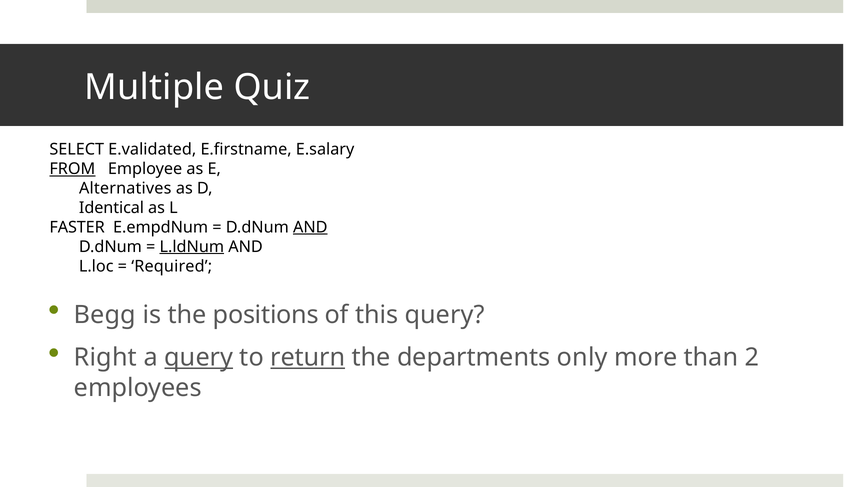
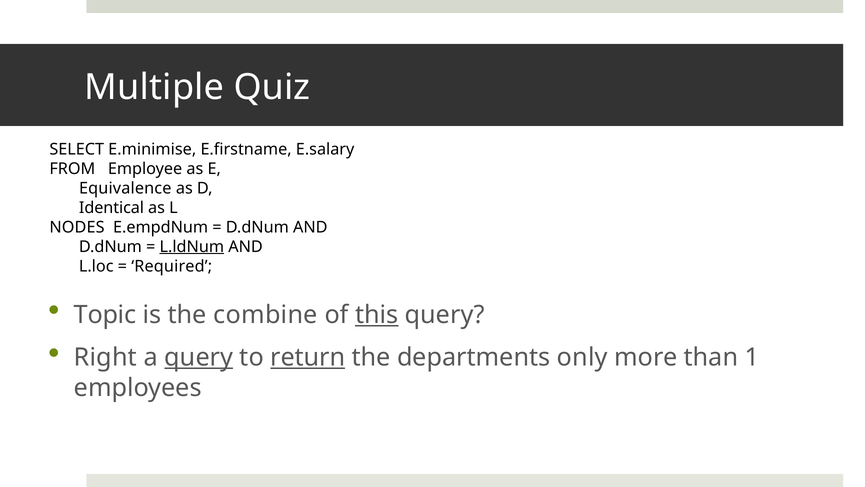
E.validated: E.validated -> E.minimise (152, 149)
FROM underline: present -> none (72, 169)
Alternatives: Alternatives -> Equivalence (125, 188)
FASTER: FASTER -> NODES (77, 227)
AND underline: present -> none (310, 227)
Begg: Begg -> Topic (105, 314)
positions: positions -> combine (266, 314)
this underline: none -> present (377, 314)
2: 2 -> 1 (752, 357)
